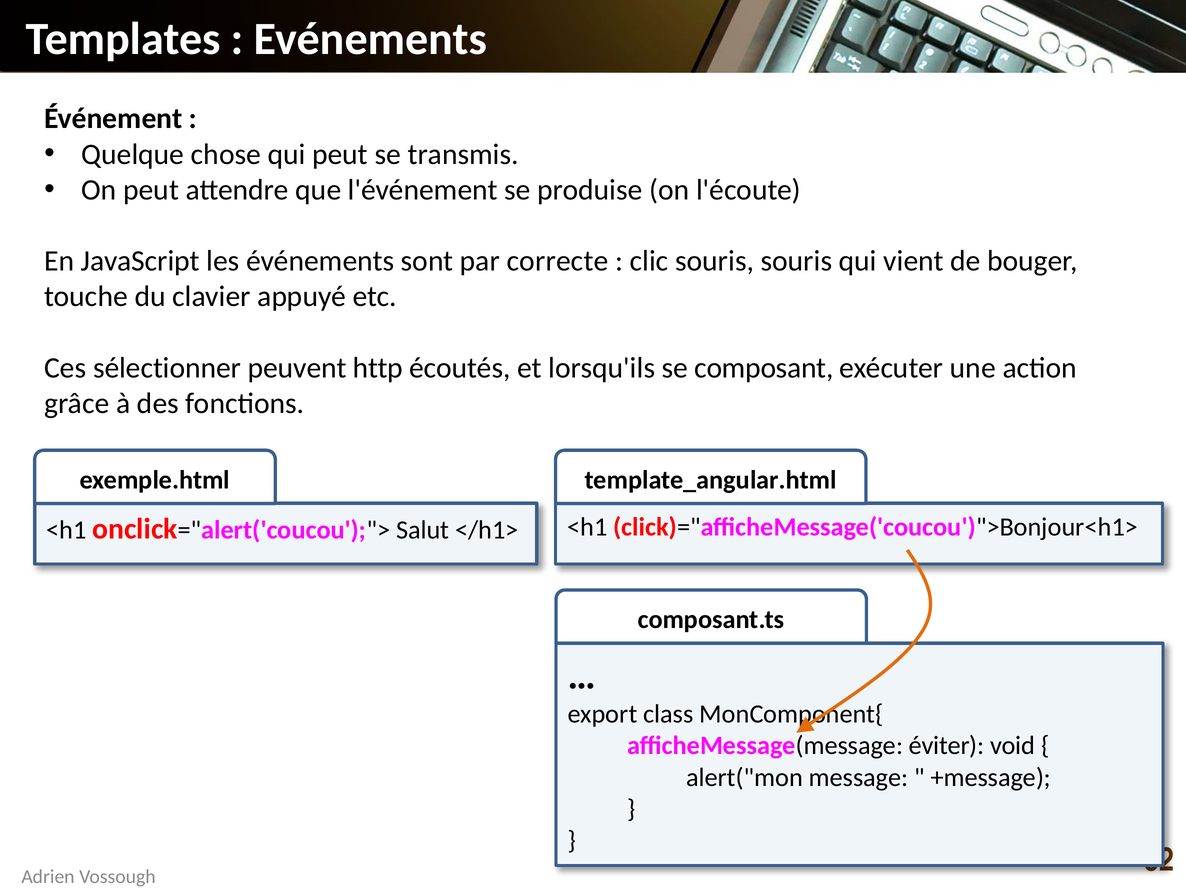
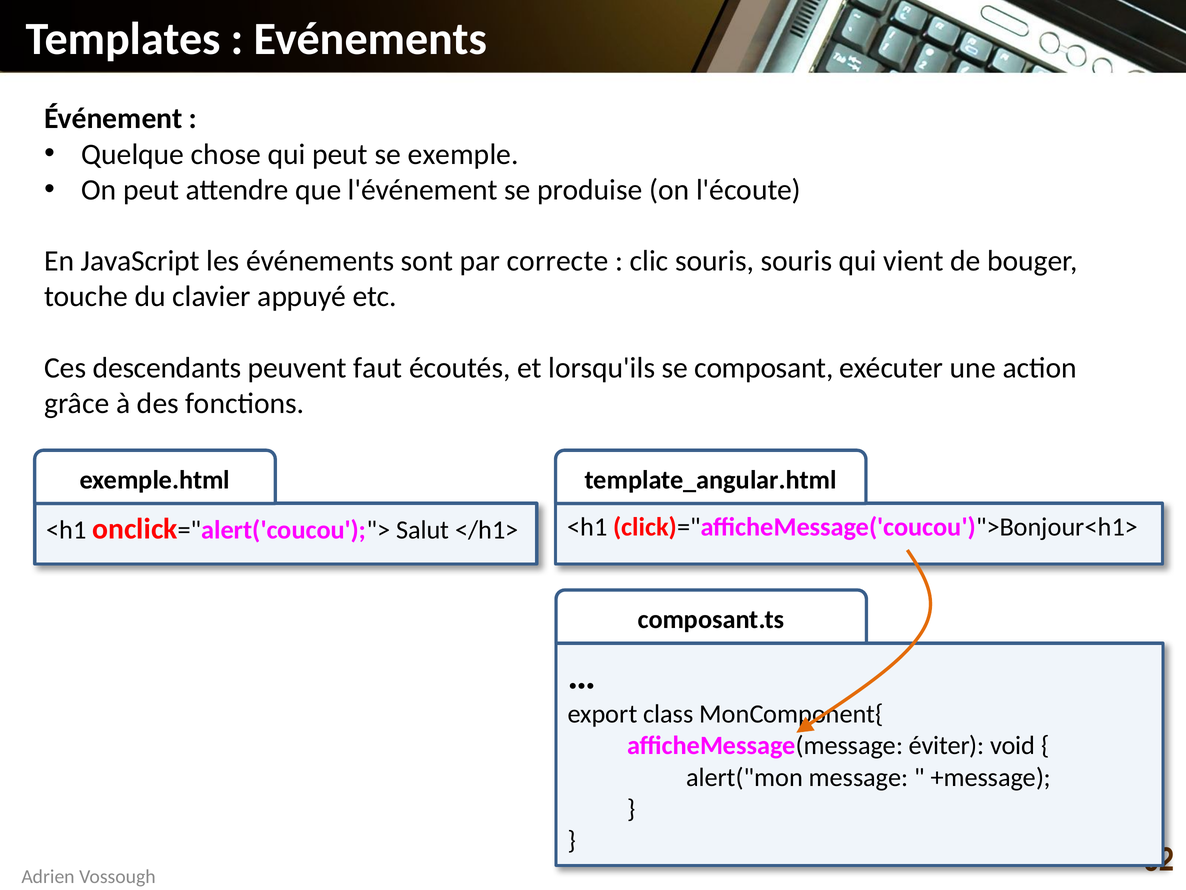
transmis: transmis -> exemple (463, 154)
sélectionner: sélectionner -> descendants (167, 368)
http: http -> faut (378, 368)
